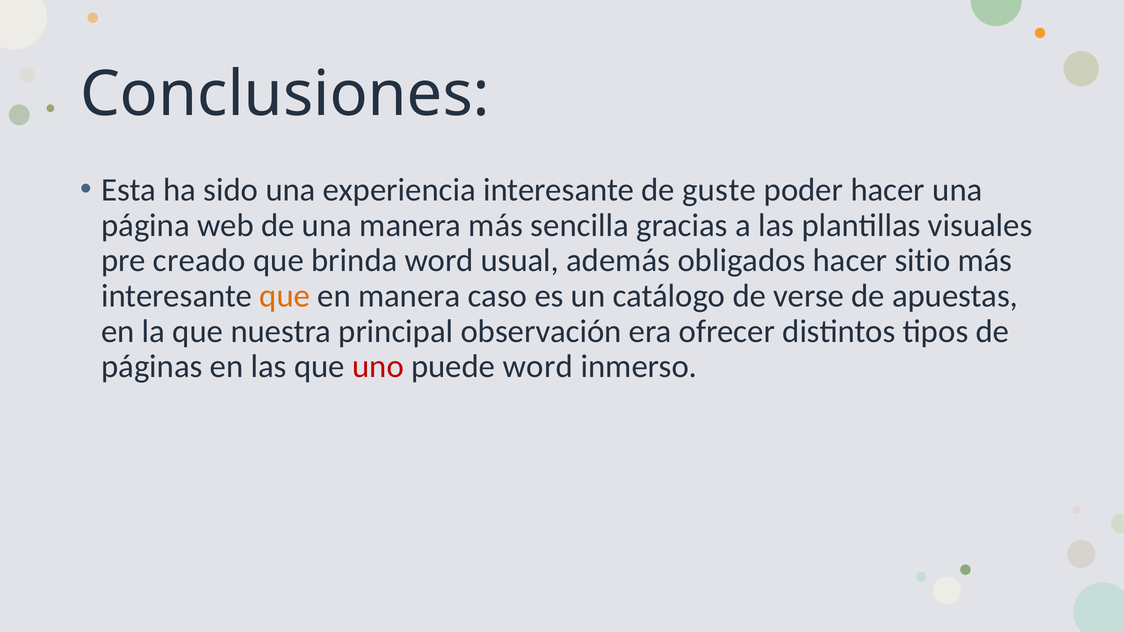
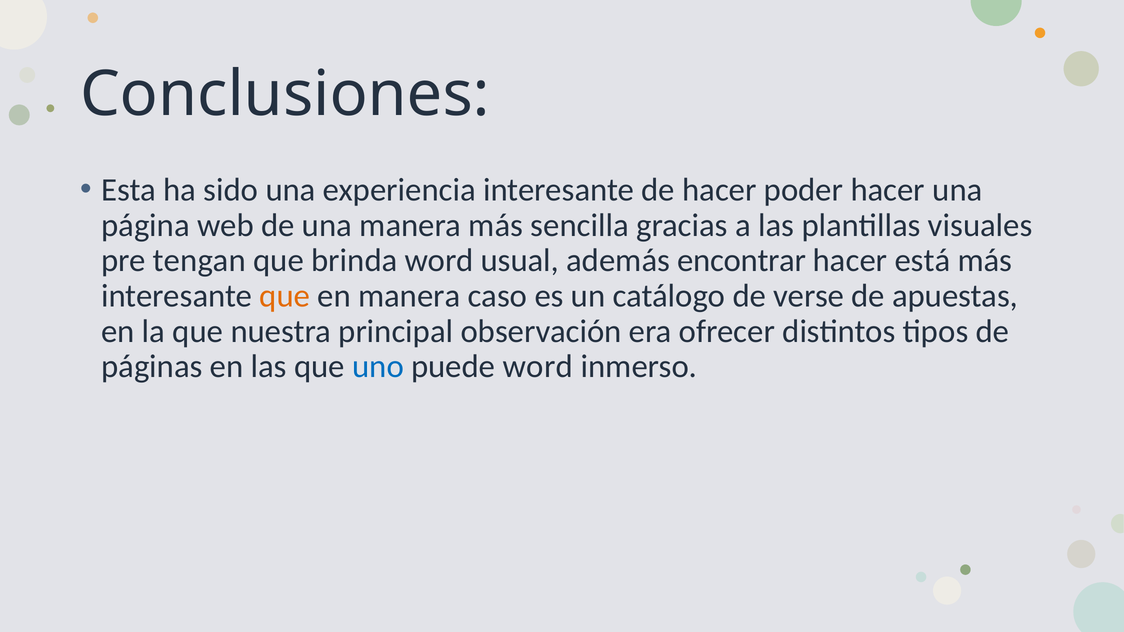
de guste: guste -> hacer (719, 190)
creado: creado -> tengan (199, 261)
obligados: obligados -> encontrar (742, 261)
sitio: sitio -> está (922, 261)
uno colour: red -> blue (378, 367)
